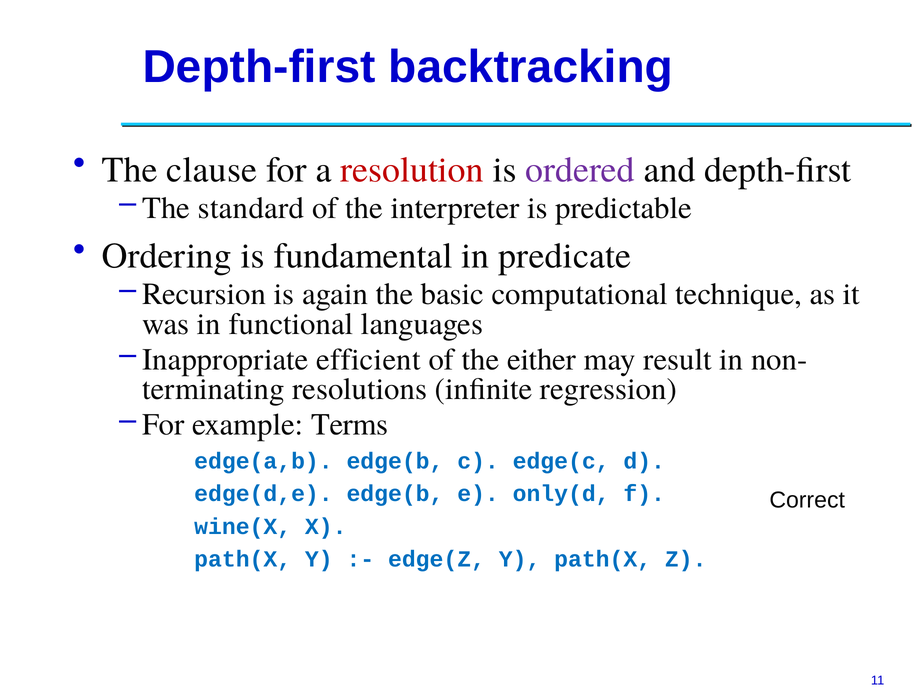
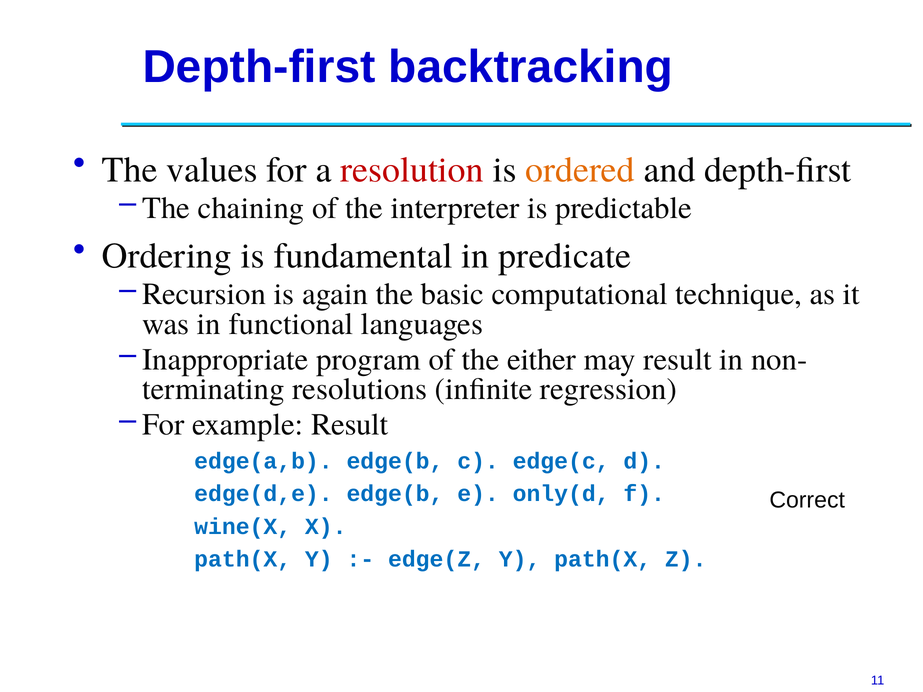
clause: clause -> values (212, 170)
ordered colour: purple -> orange (580, 170)
standard: standard -> chaining (251, 208)
efficient: efficient -> program (369, 360)
example Terms: Terms -> Result (350, 425)
